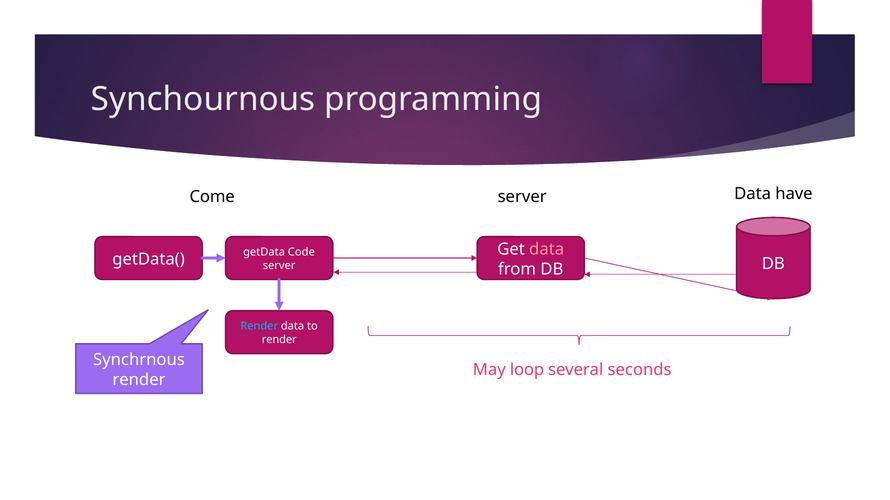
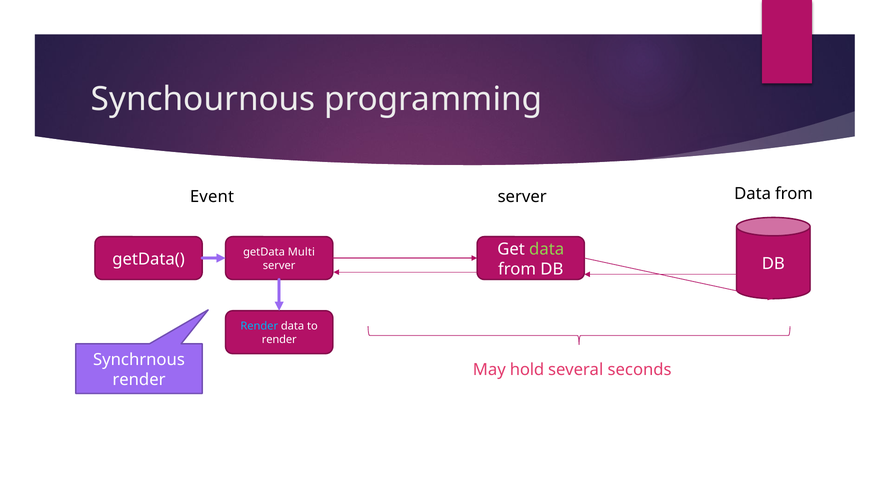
Come: Come -> Event (212, 197)
server Data have: have -> from (794, 194)
data colour: pink -> light green (547, 250)
Code: Code -> Multi (301, 252)
loop: loop -> hold (527, 370)
